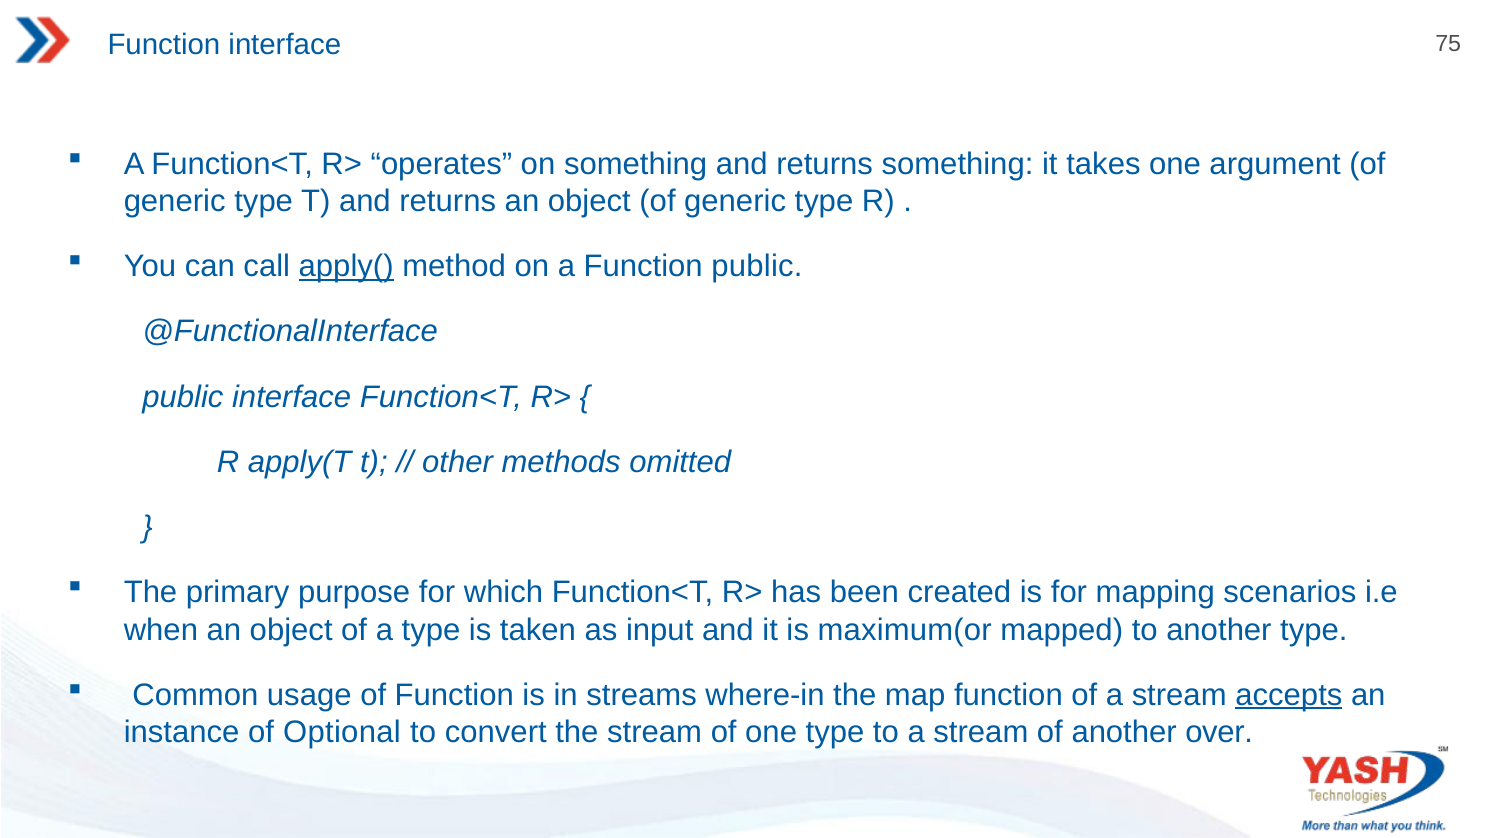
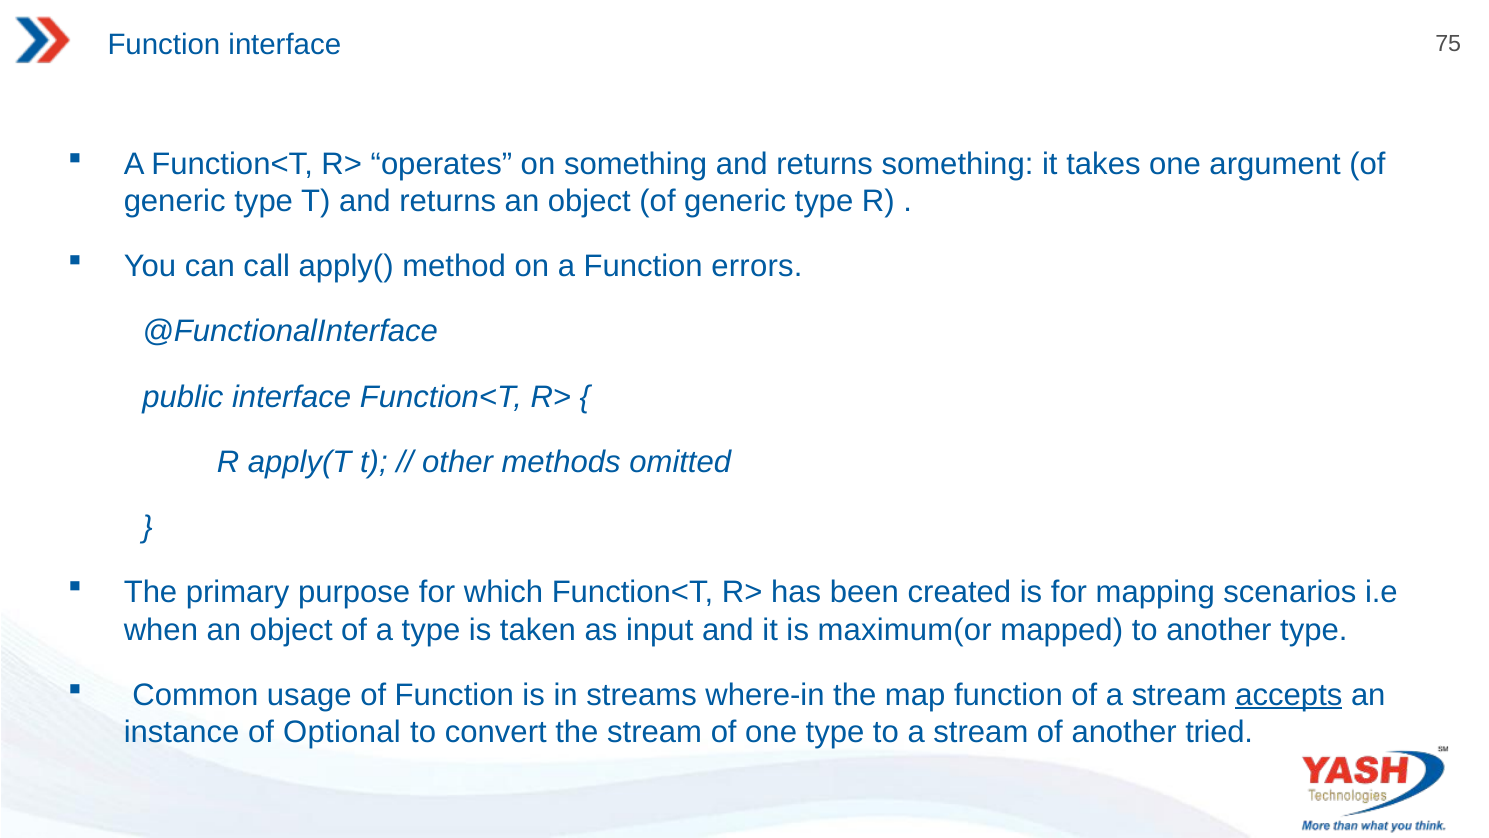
apply( underline: present -> none (346, 266)
Function public: public -> errors (757, 266)
over: over -> tried (1219, 732)
